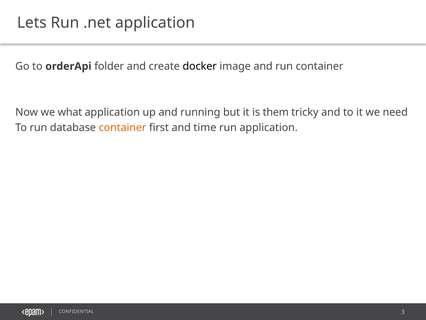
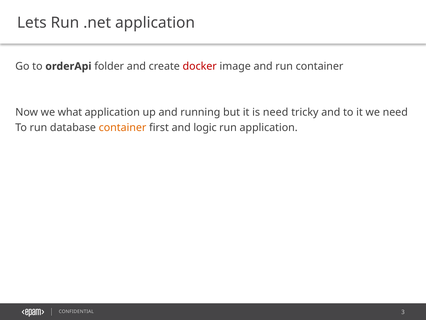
docker colour: black -> red (200, 66)
is them: them -> need (276, 112)
time: time -> logic (205, 128)
